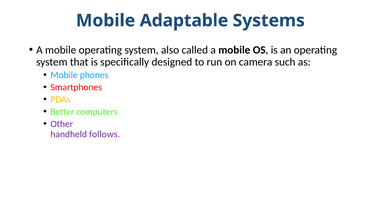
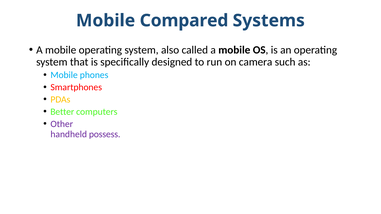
Adaptable: Adaptable -> Compared (184, 21)
follows: follows -> possess (105, 134)
